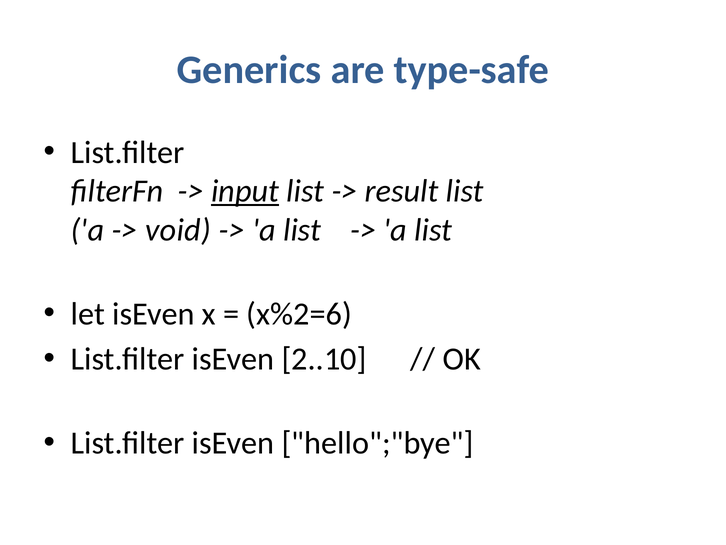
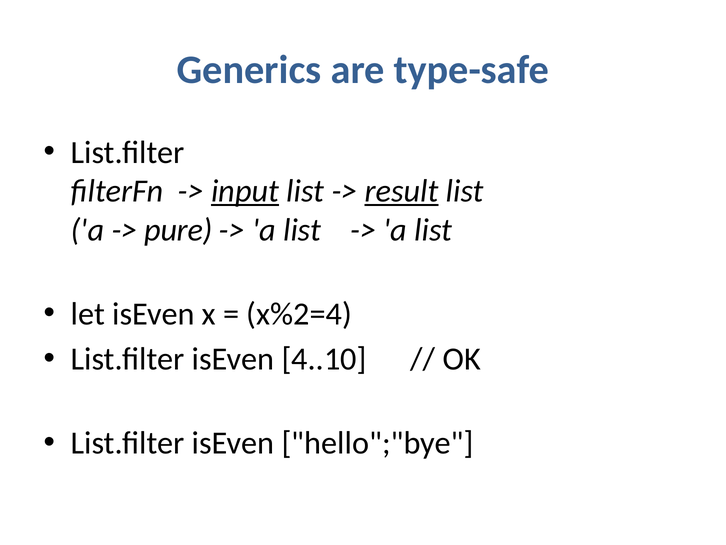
result underline: none -> present (402, 191)
void: void -> pure (178, 230)
x%2=6: x%2=6 -> x%2=4 (299, 314)
2..10: 2..10 -> 4..10 (324, 359)
